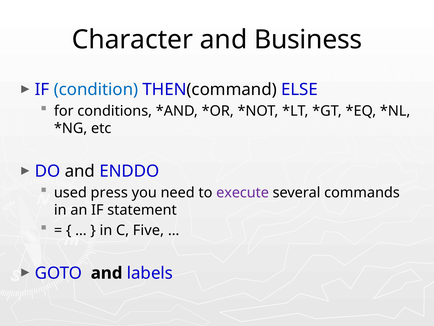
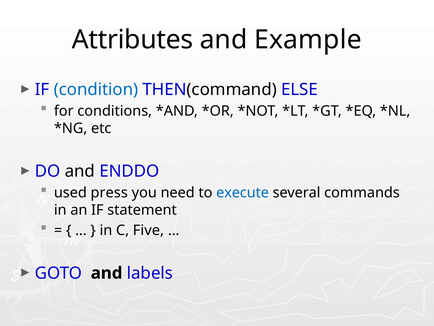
Character: Character -> Attributes (132, 40)
Business: Business -> Example (308, 40)
execute colour: purple -> blue (243, 192)
